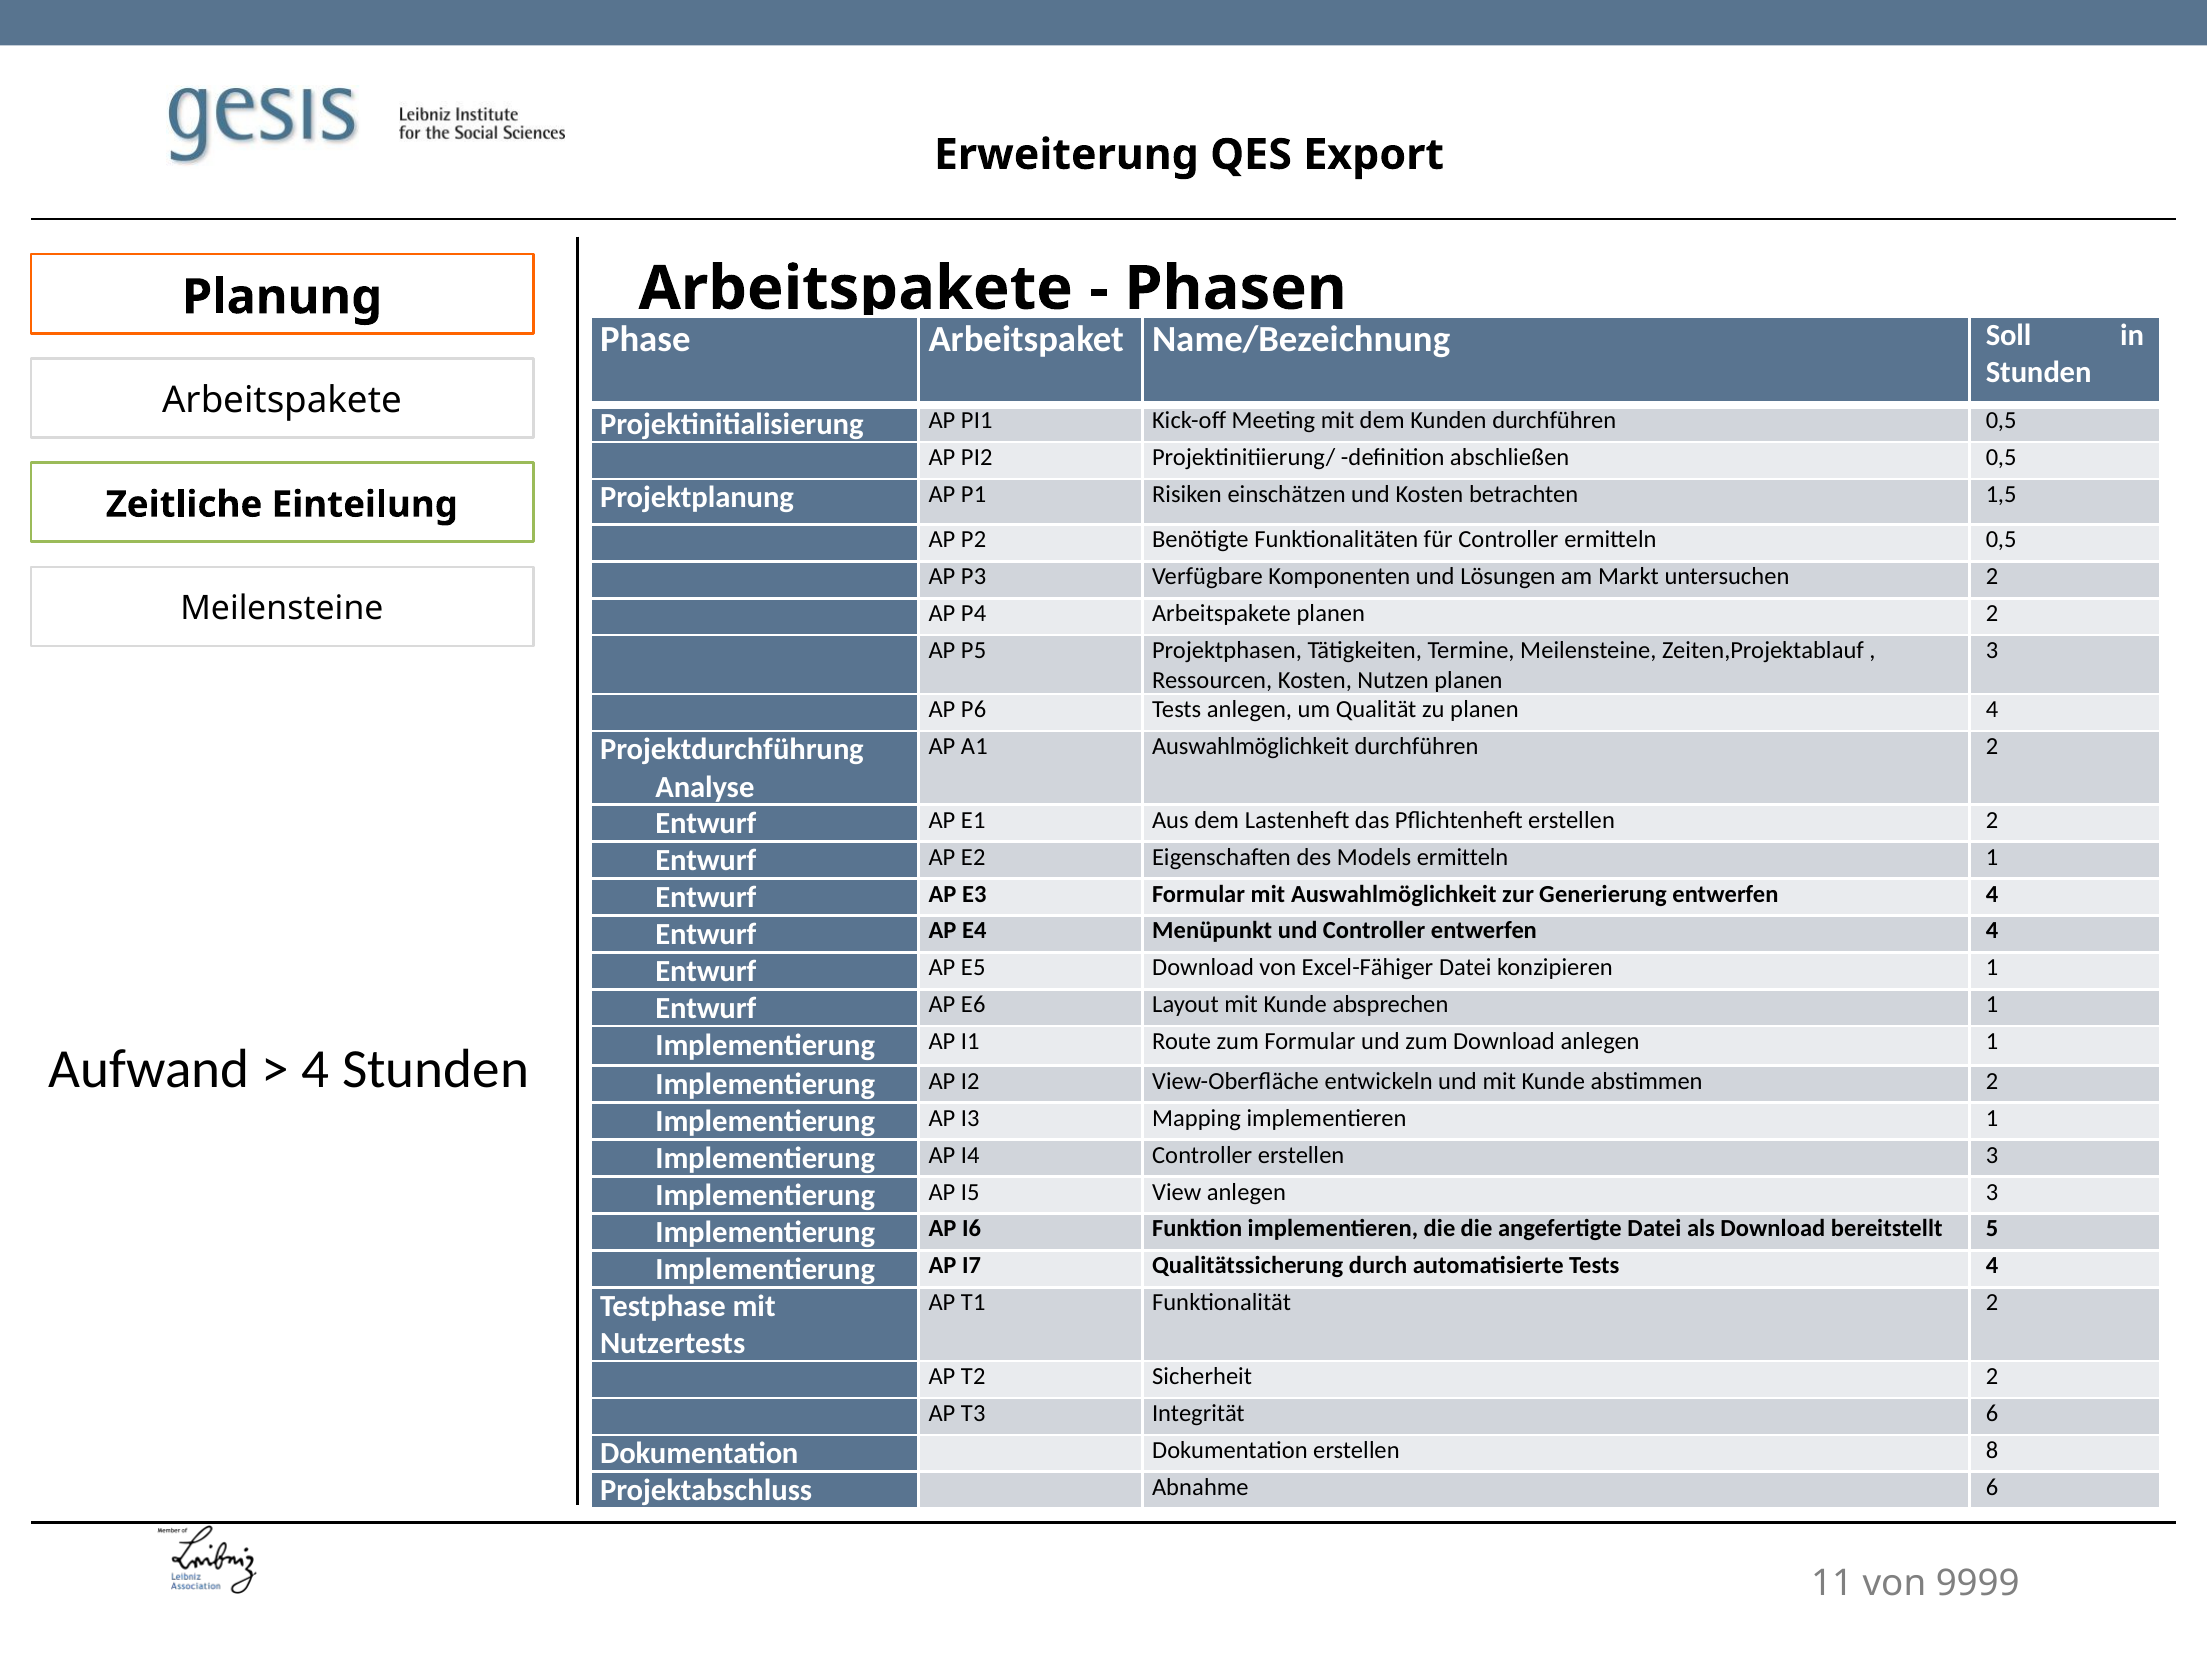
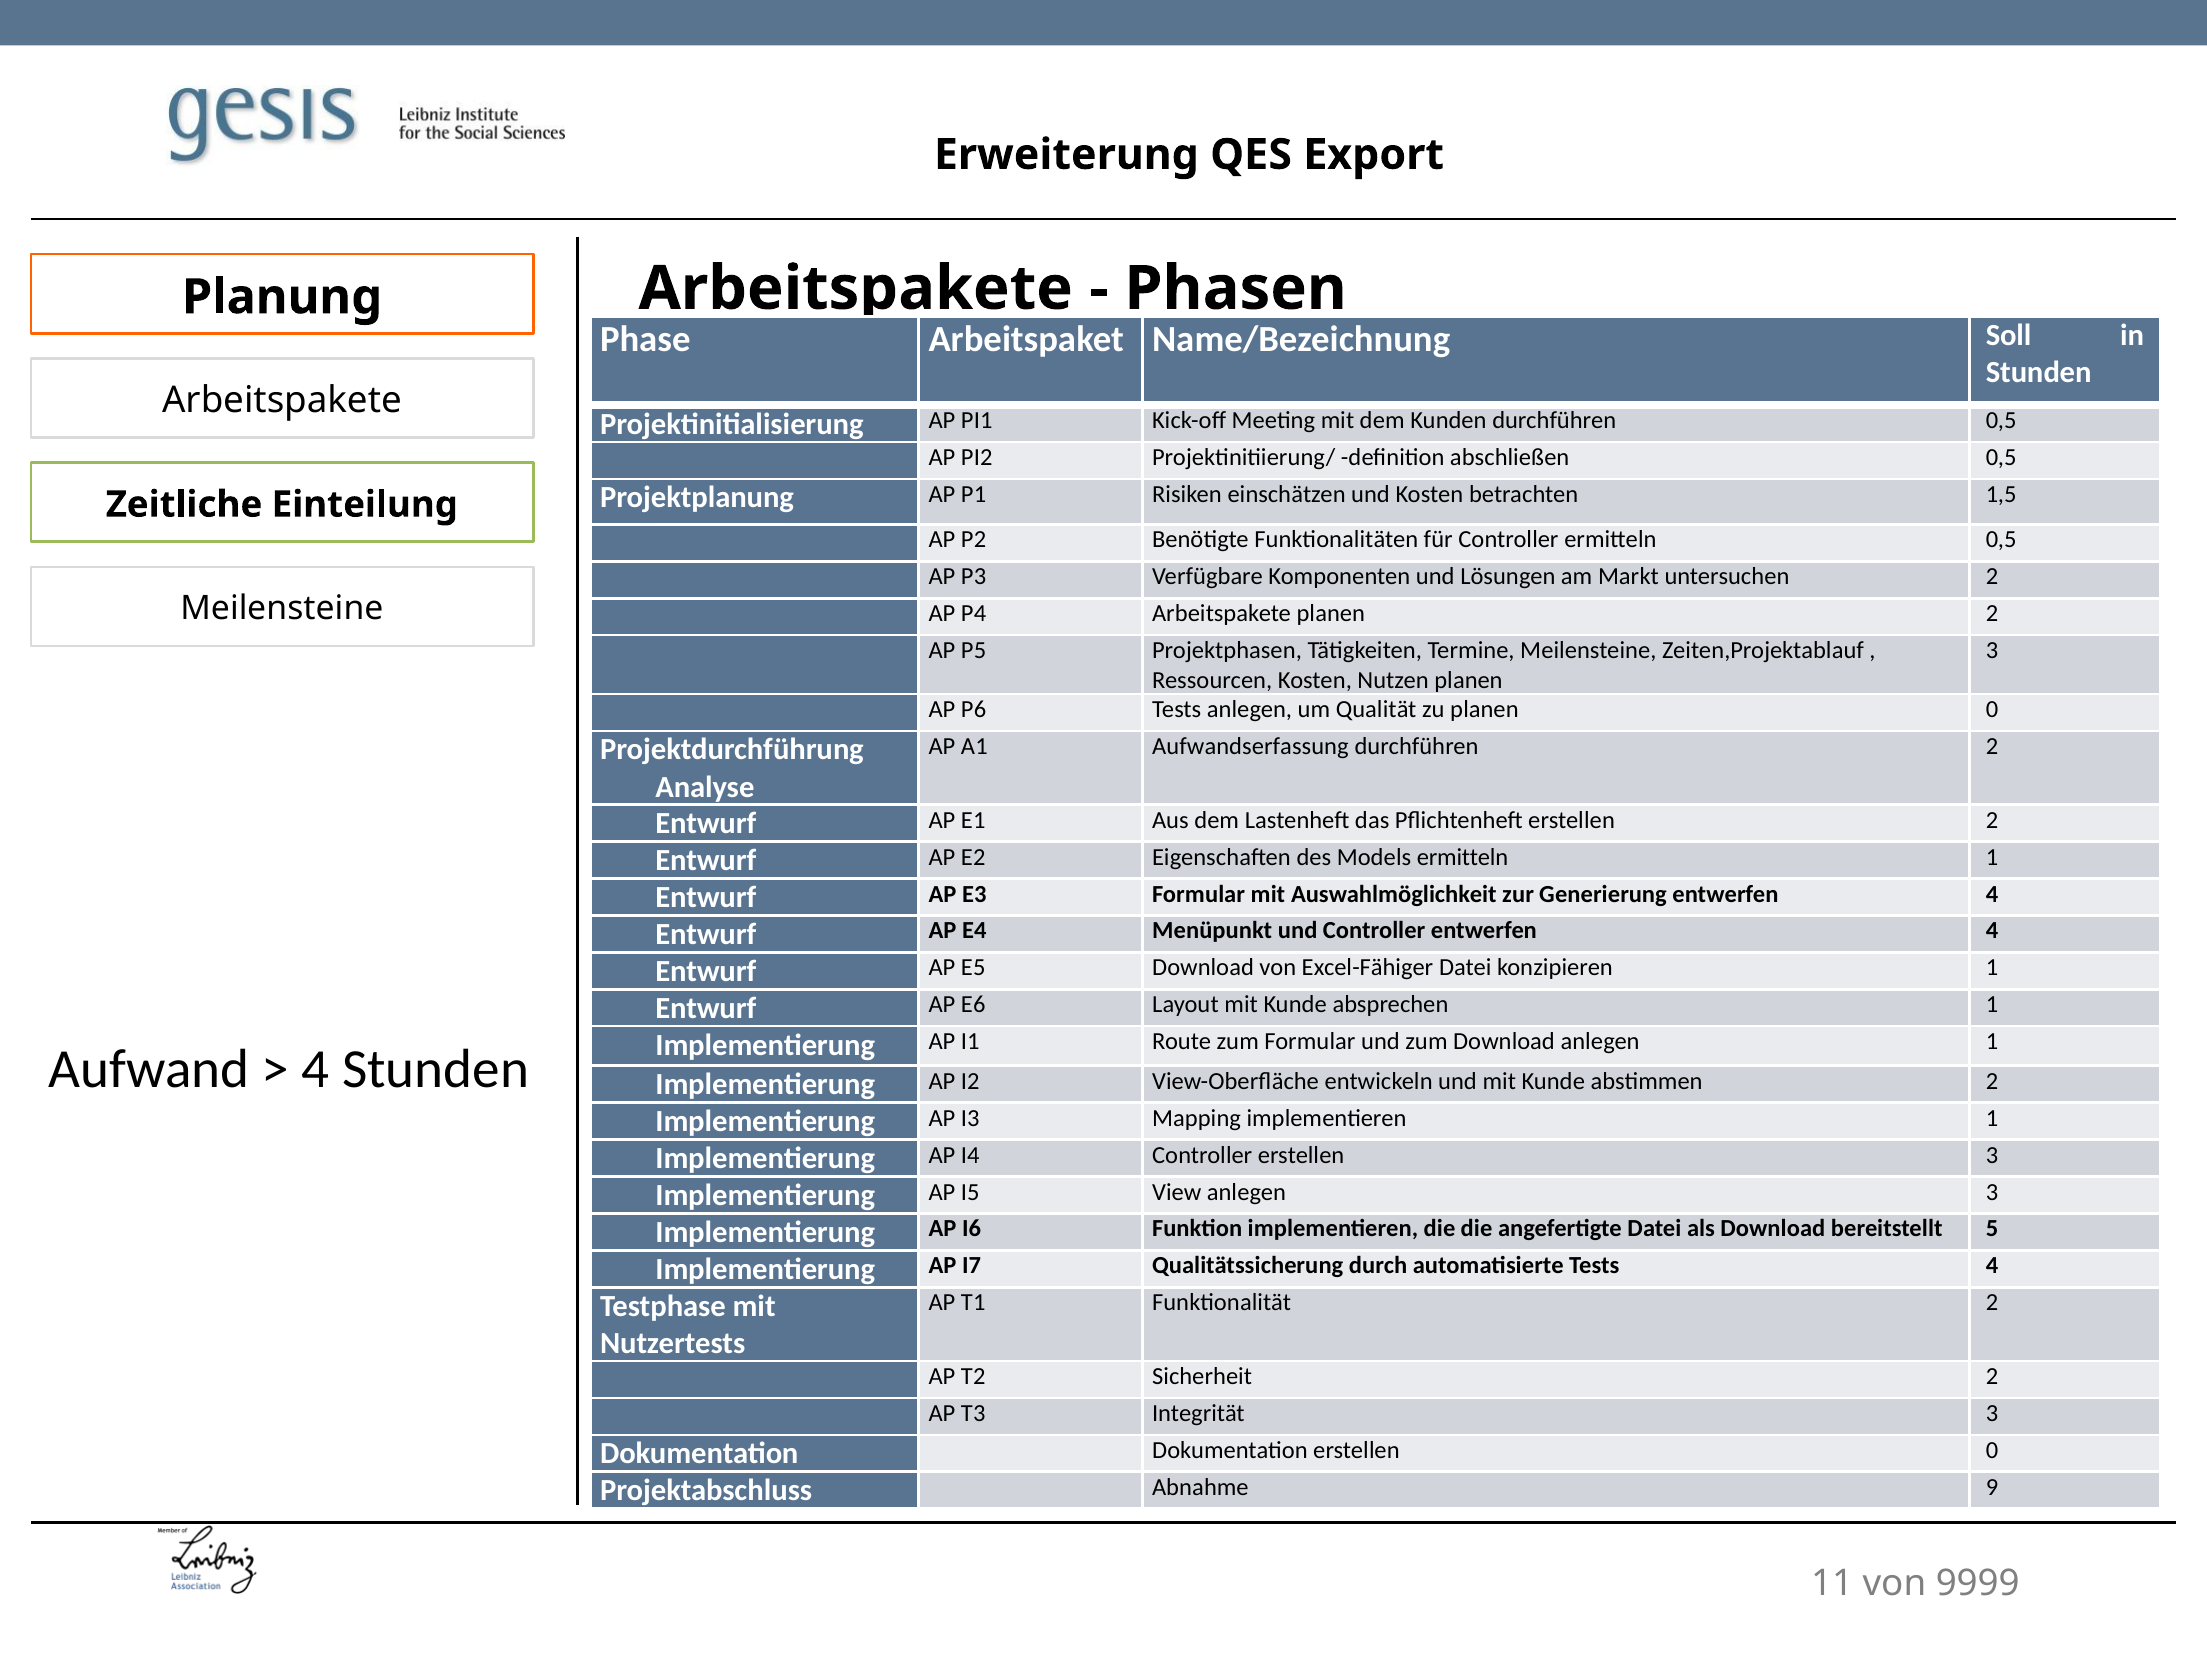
planen 4: 4 -> 0 (1992, 710)
A1 Auswahlmöglichkeit: Auswahlmöglichkeit -> Aufwandserfassung (1250, 746)
6: 6 -> 3 (1992, 1414)
erstellen 8: 8 -> 0 (1992, 1451)
Abnahme 6: 6 -> 9 (1992, 1487)
